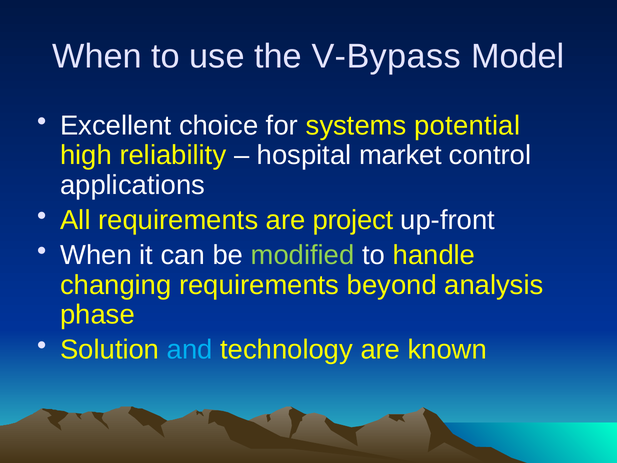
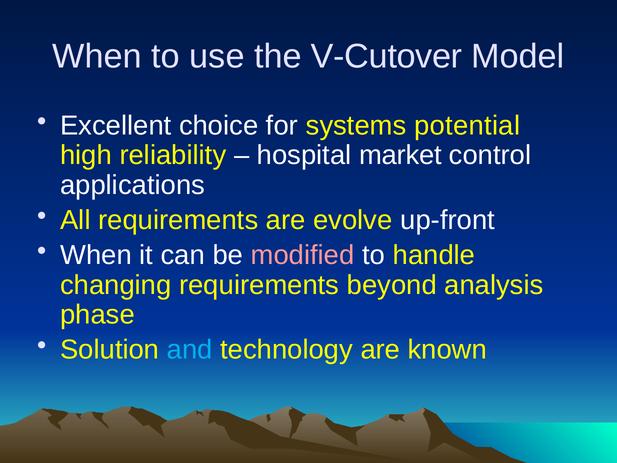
V-Bypass: V-Bypass -> V-Cutover (387, 56)
project: project -> evolve (353, 220)
modified colour: light green -> pink (303, 255)
